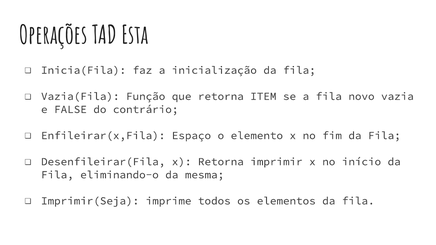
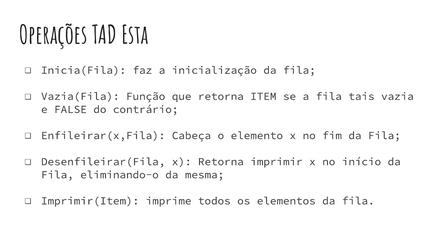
novo: novo -> tais (361, 96)
Espaço: Espaço -> Cabeça (191, 136)
Imprimir(Seja: Imprimir(Seja -> Imprimir(Item (90, 201)
